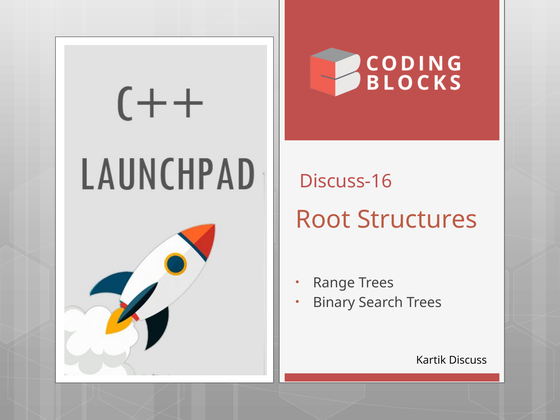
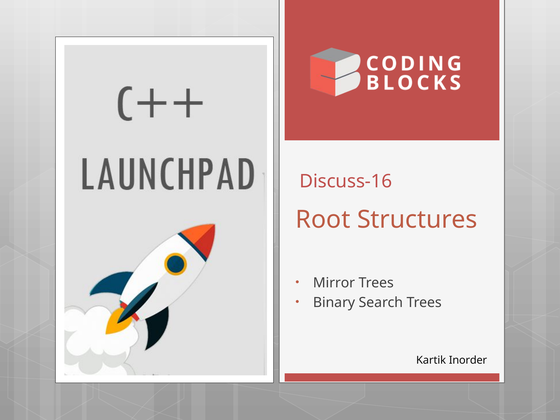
Range: Range -> Mirror (334, 283)
Discuss: Discuss -> Inorder (468, 360)
